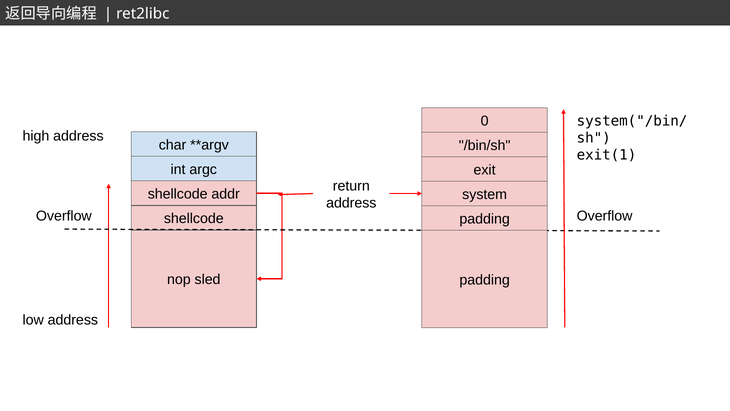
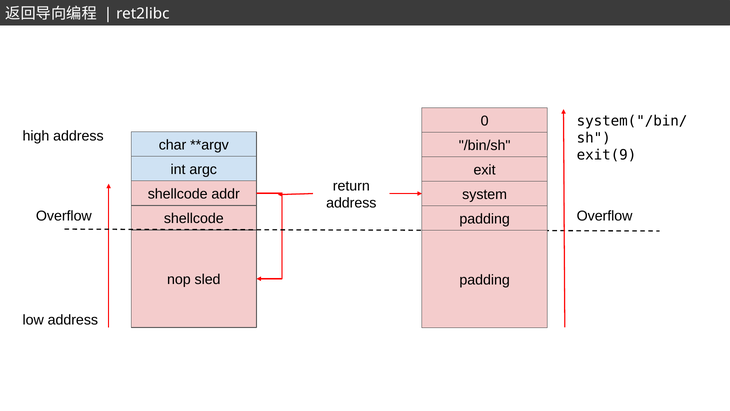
exit(1: exit(1 -> exit(9 (607, 155)
